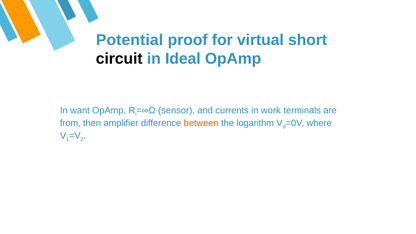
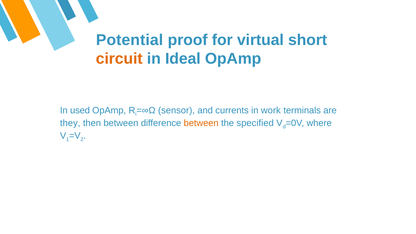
circuit colour: black -> orange (119, 59)
want: want -> used (80, 111)
from: from -> they (70, 123)
then amplifier: amplifier -> between (121, 123)
logarithm: logarithm -> specified (255, 123)
